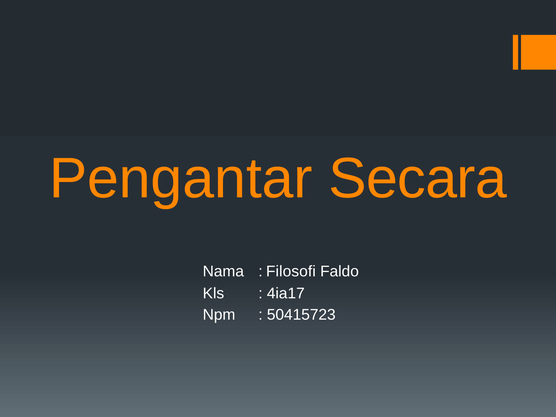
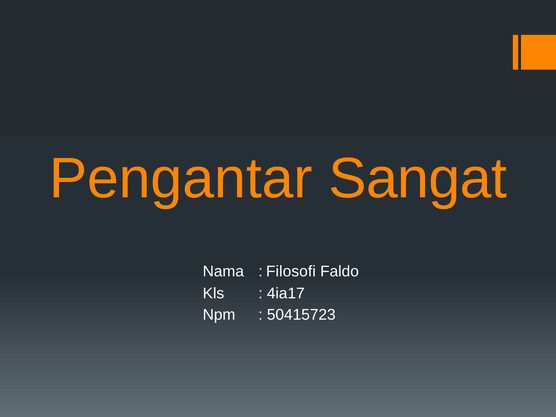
Secara: Secara -> Sangat (418, 179)
